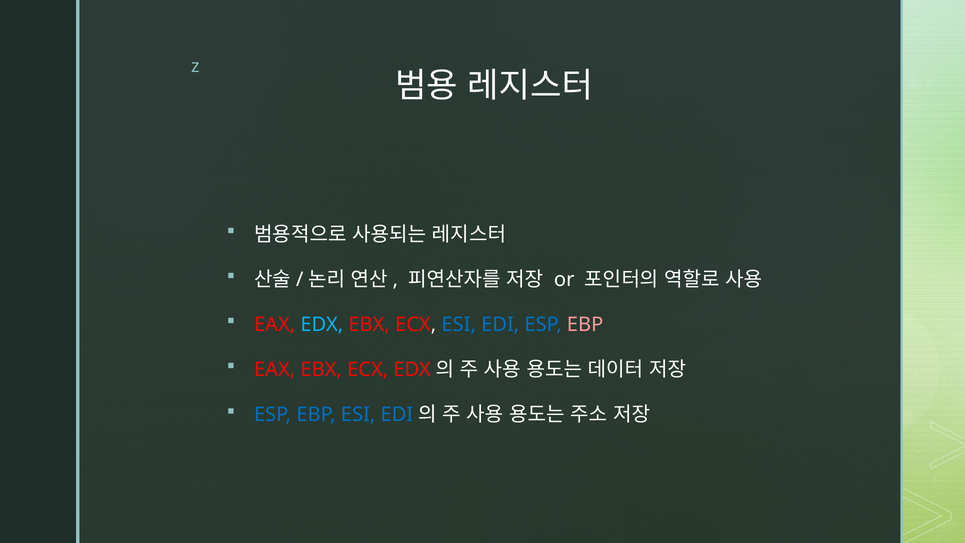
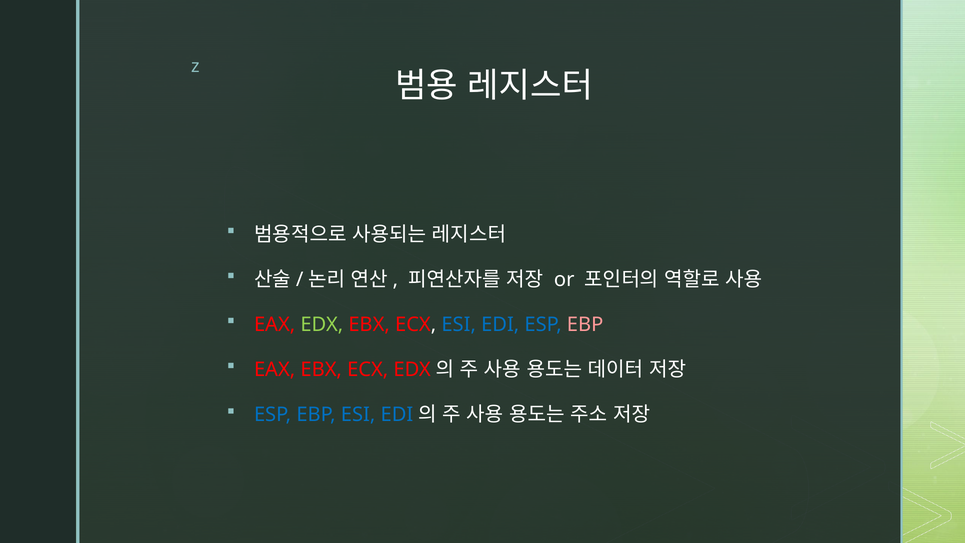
EDX colour: light blue -> light green (322, 324)
